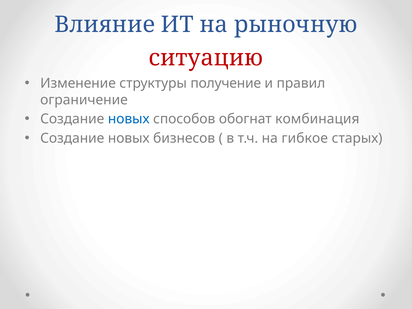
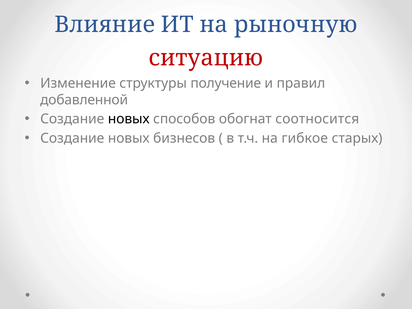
ограничение: ограничение -> добавленной (84, 100)
новых colour: blue -> black (129, 119)
комбинация: комбинация -> соотносится (317, 119)
